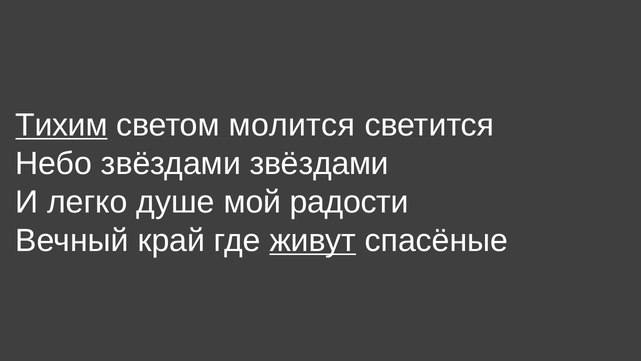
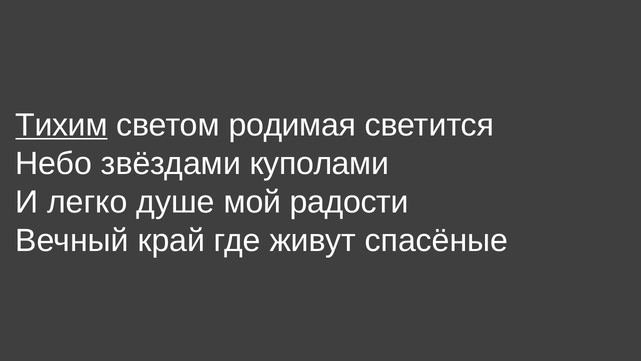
молится: молится -> родимая (292, 125)
звёздами звёздами: звёздами -> куполами (319, 163)
живут underline: present -> none (313, 240)
